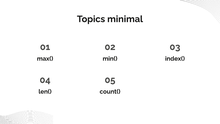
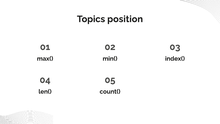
minimal: minimal -> position (125, 19)
